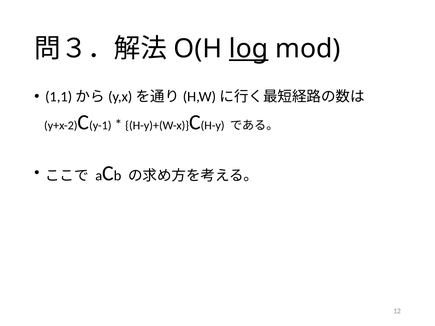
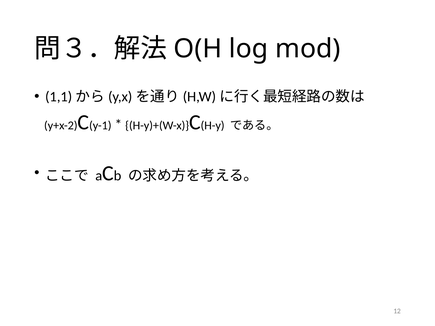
log underline: present -> none (249, 49)
